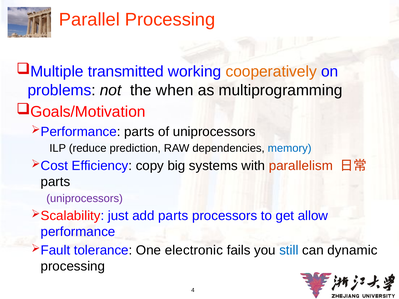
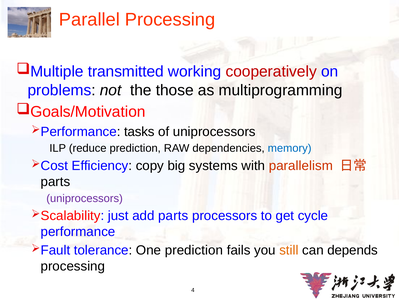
cooperatively colour: orange -> red (271, 72)
when: when -> those (175, 90)
parts: parts -> tasks (139, 132)
allow: allow -> cycle (313, 216)
One electronic: electronic -> prediction (194, 251)
still colour: blue -> orange (289, 251)
dynamic: dynamic -> depends (353, 251)
